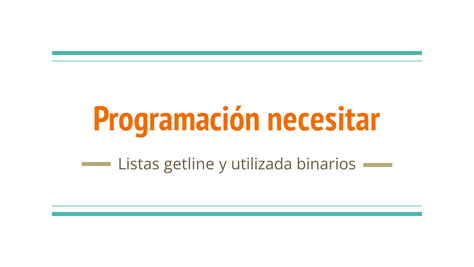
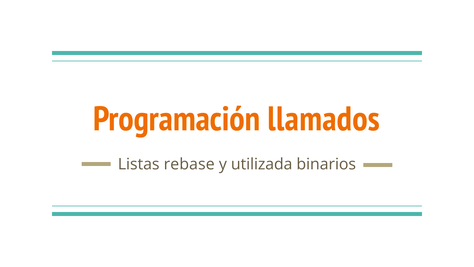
necesitar: necesitar -> llamados (324, 119)
getline: getline -> rebase (189, 164)
